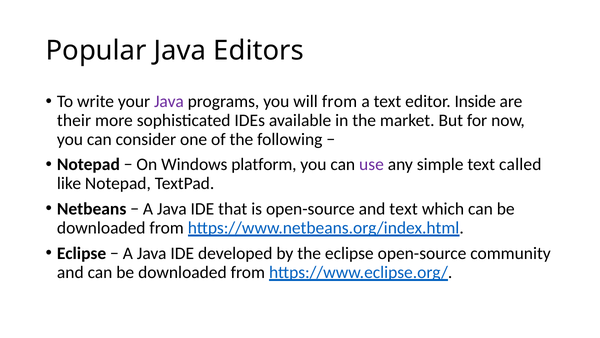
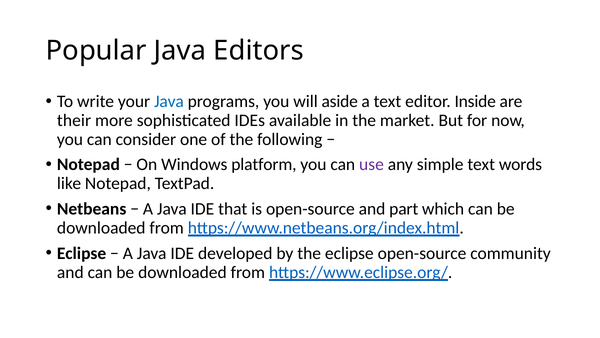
Java colour: purple -> blue (169, 101)
will from: from -> aside (340, 101)
called: called -> words (520, 164)
and text: text -> part (404, 208)
